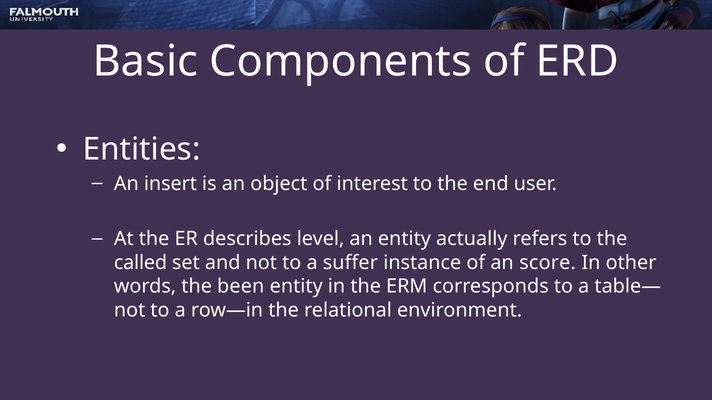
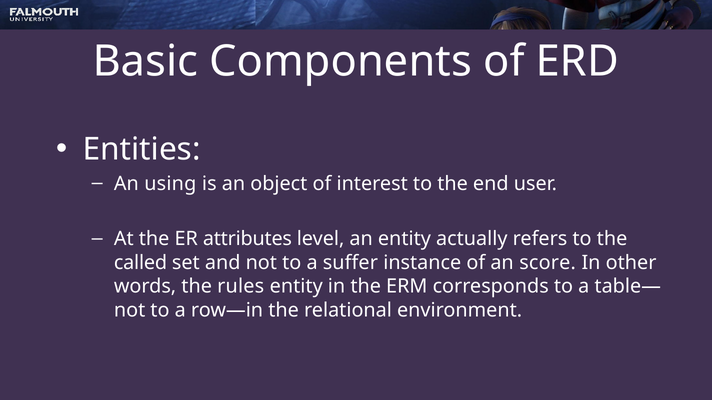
insert: insert -> using (170, 184)
describes: describes -> attributes (247, 239)
been: been -> rules (241, 287)
